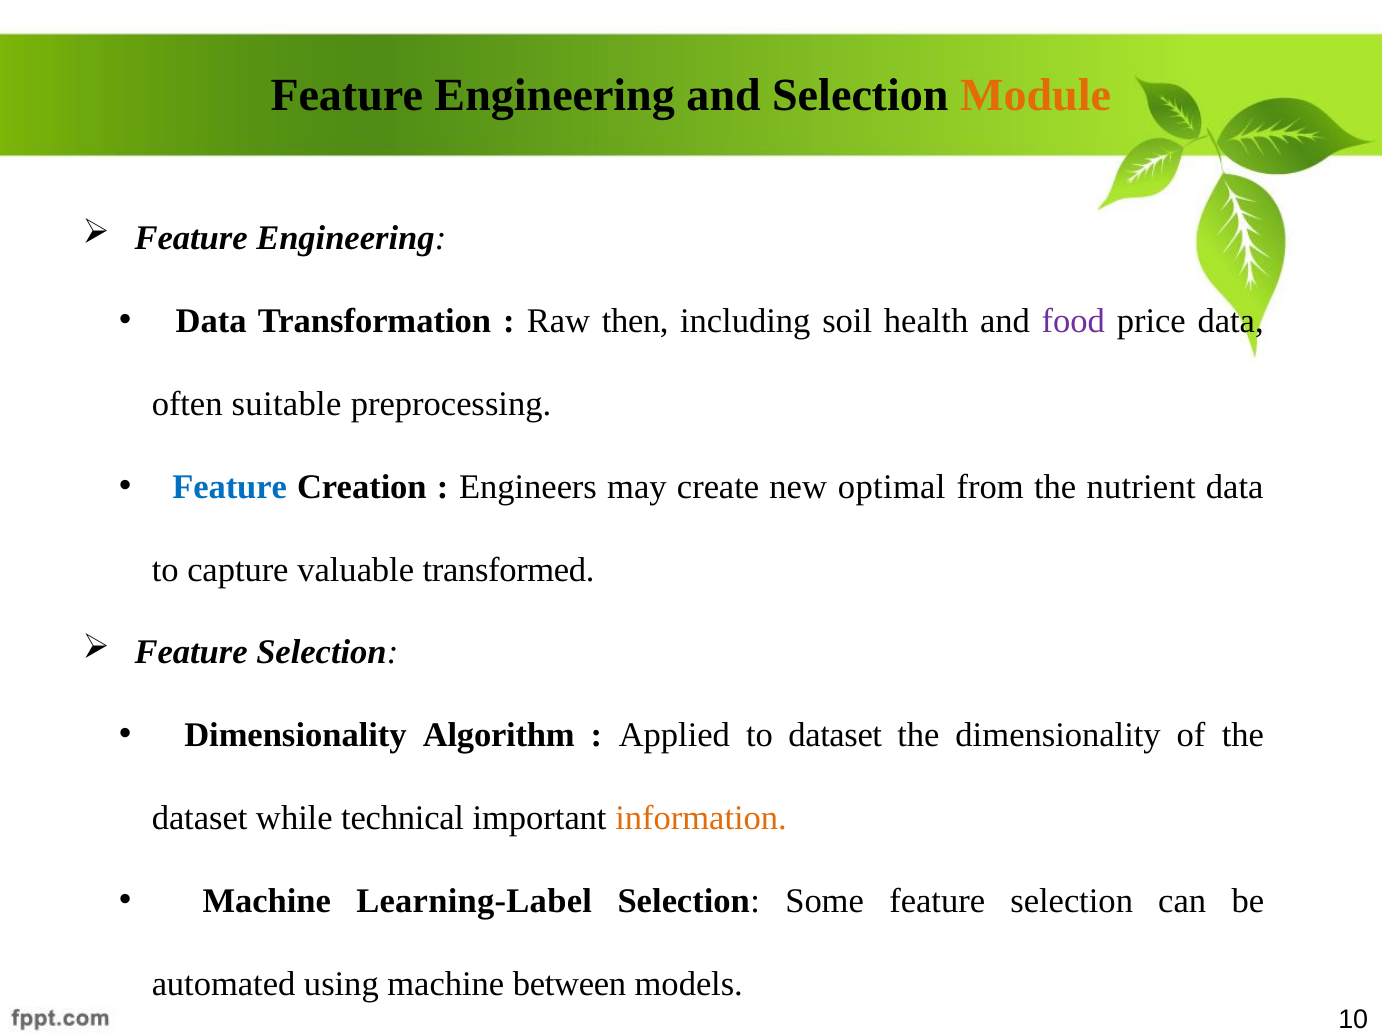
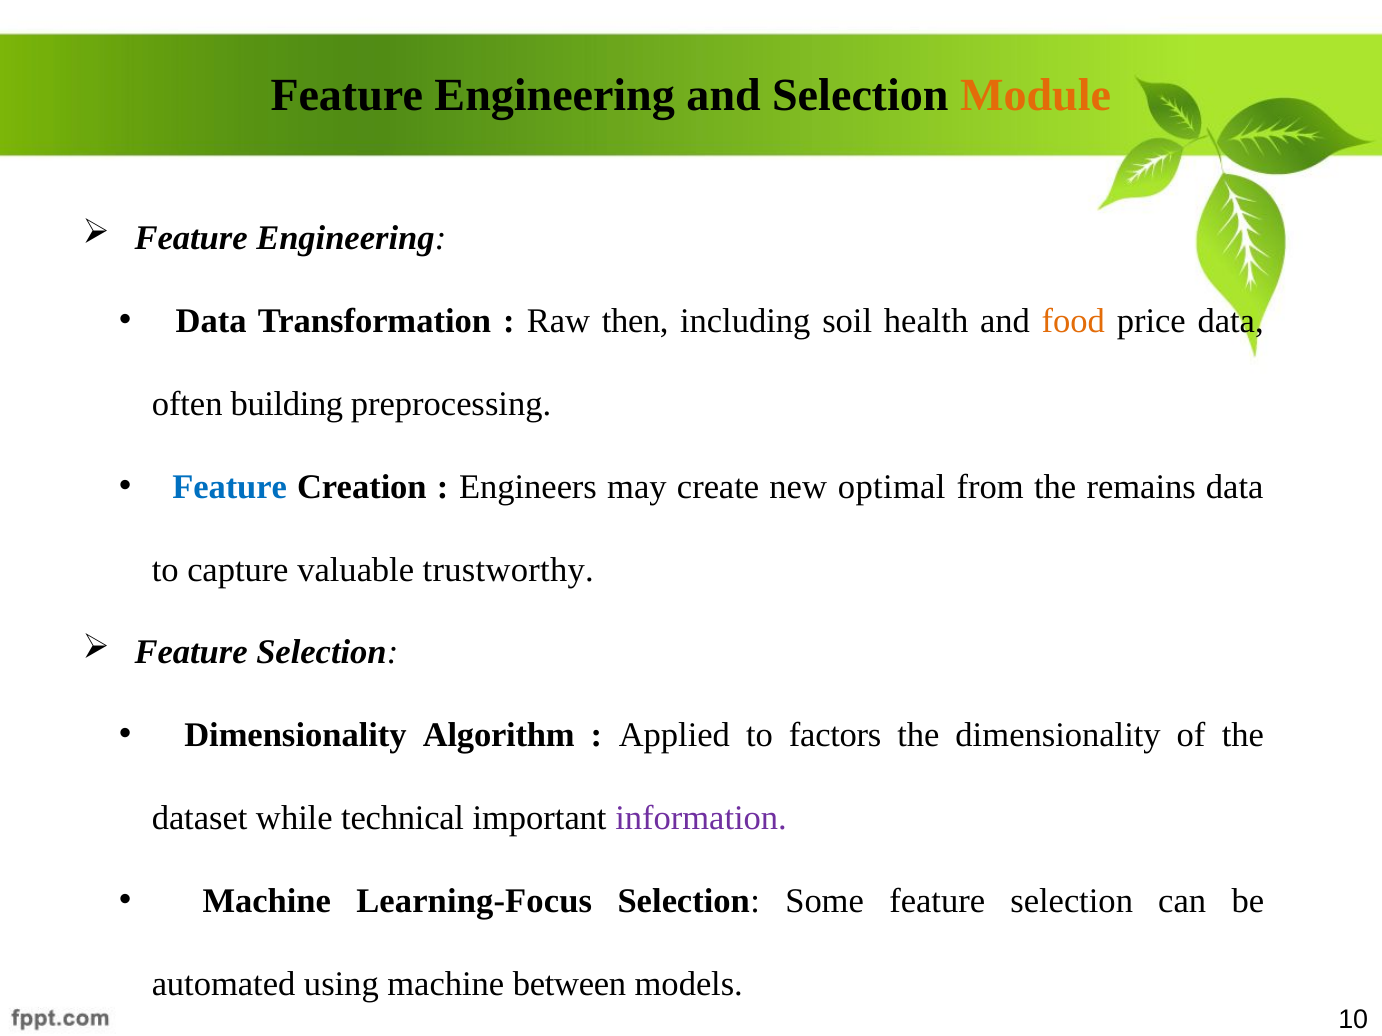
food colour: purple -> orange (1073, 321)
suitable: suitable -> building (287, 404)
nutrient: nutrient -> remains (1141, 487)
transformed: transformed -> trustworthy (508, 570)
to dataset: dataset -> factors (835, 736)
information colour: orange -> purple (701, 819)
Learning-Label: Learning-Label -> Learning-Focus (474, 902)
